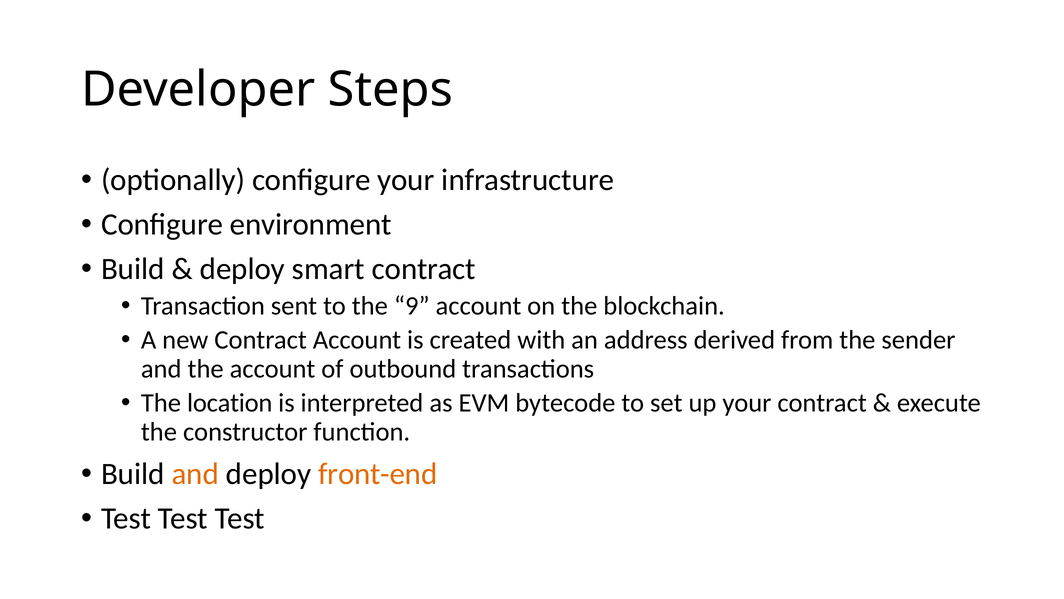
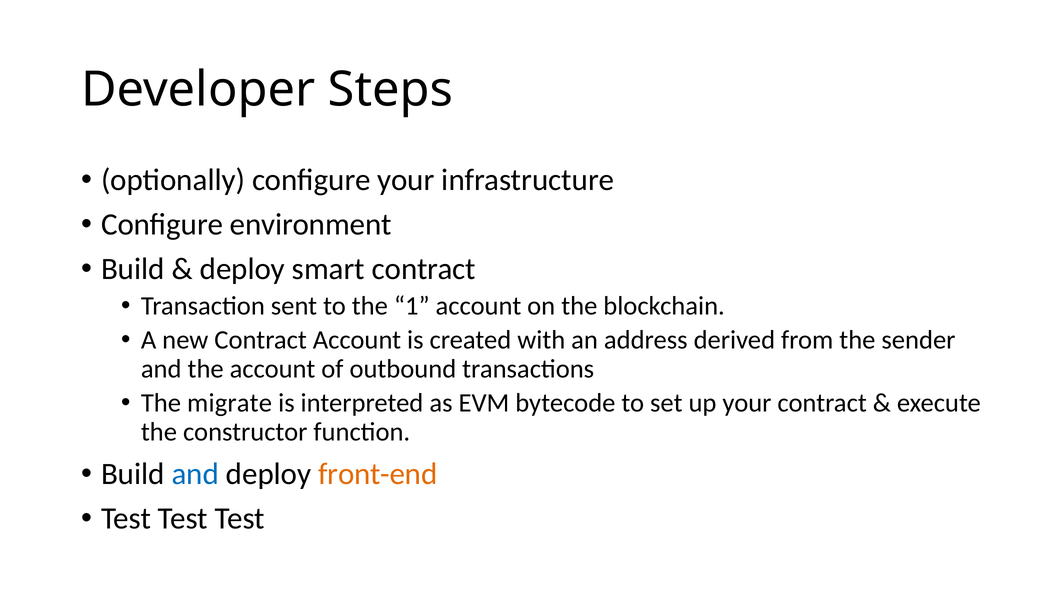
9: 9 -> 1 (412, 306)
location: location -> migrate (230, 403)
and colour: orange -> blue (195, 474)
